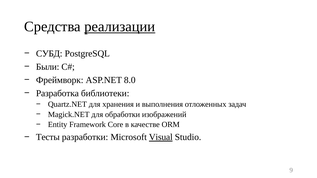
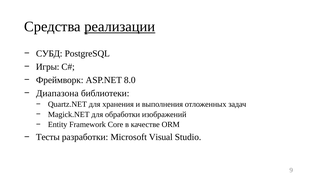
Были: Были -> Игры (48, 67)
Разработка: Разработка -> Диапазона (57, 93)
Visual underline: present -> none (161, 137)
